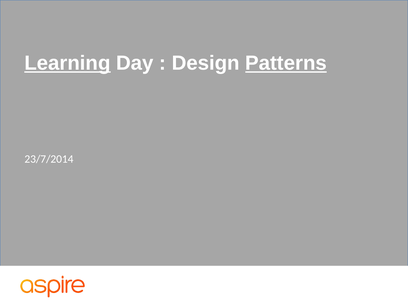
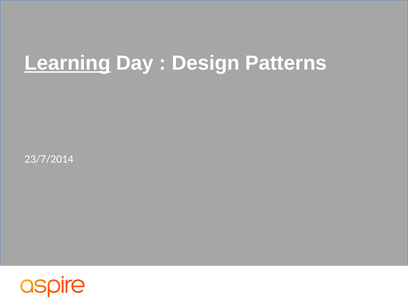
Patterns underline: present -> none (286, 63)
